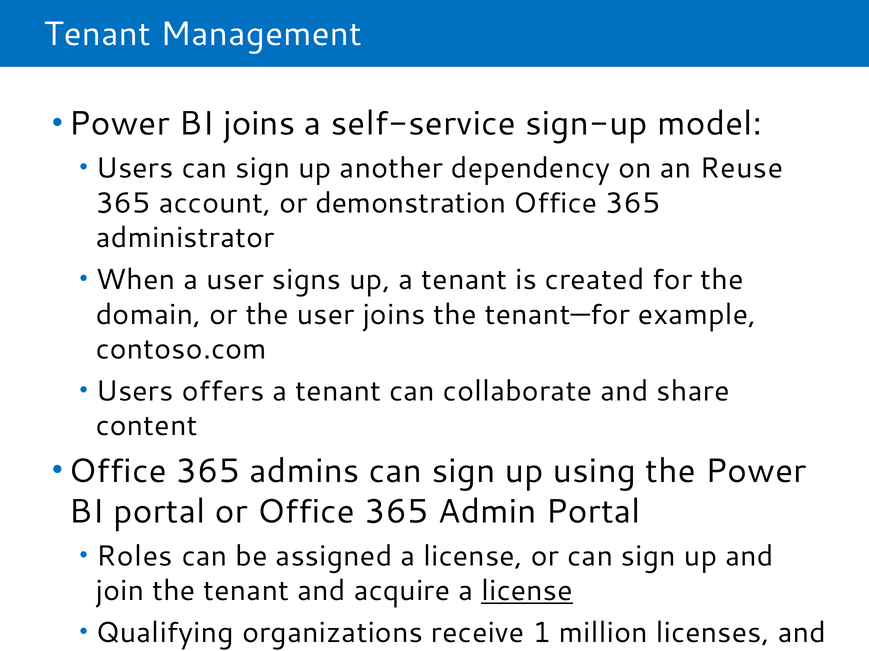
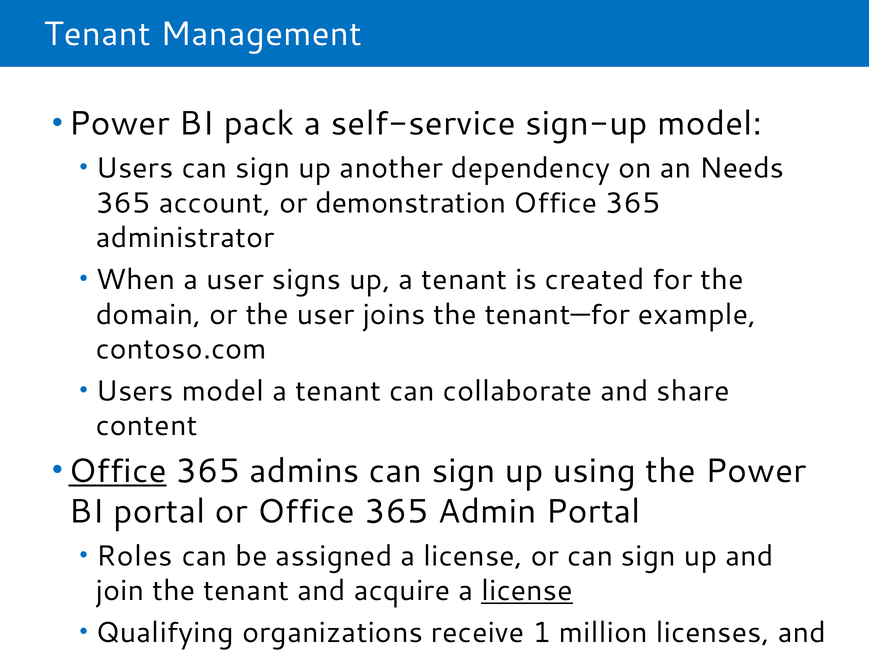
BI joins: joins -> pack (259, 124)
Reuse: Reuse -> Needs (742, 169)
Users offers: offers -> model (223, 392)
Office underline: none -> present (118, 472)
